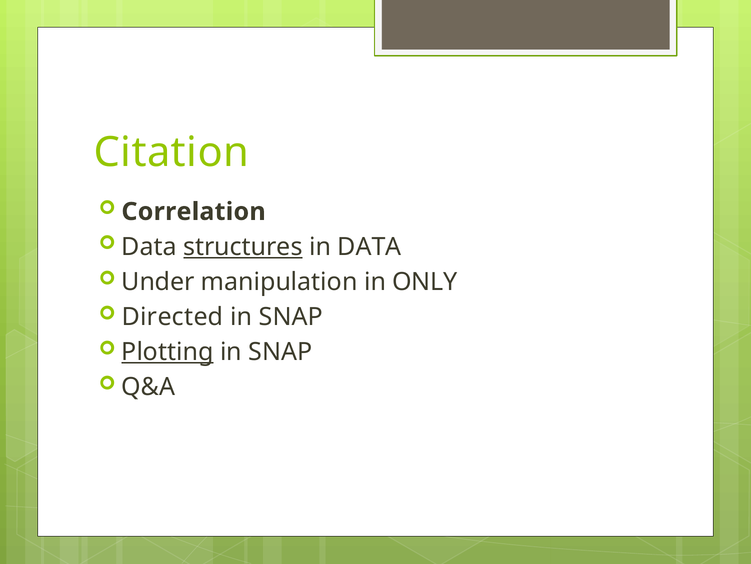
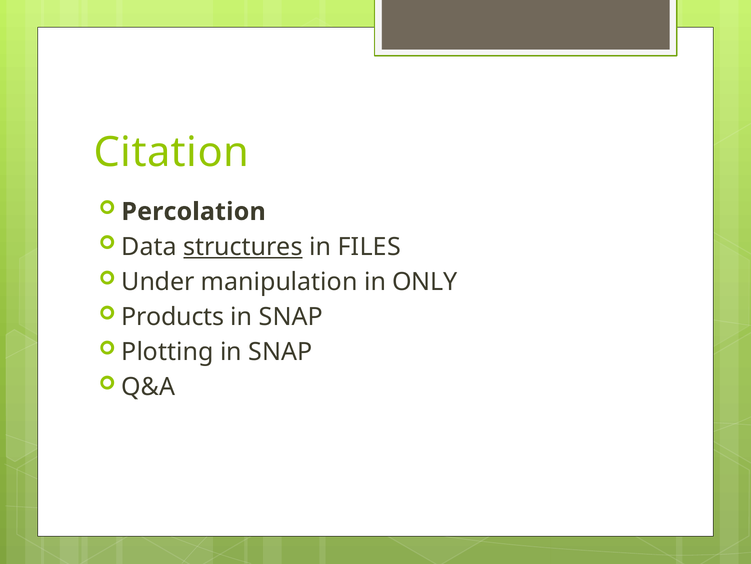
Correlation: Correlation -> Percolation (194, 211)
in DATA: DATA -> FILES (369, 246)
Directed: Directed -> Products (173, 316)
Plotting underline: present -> none (167, 352)
